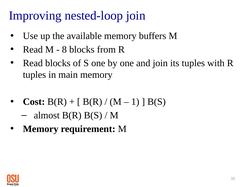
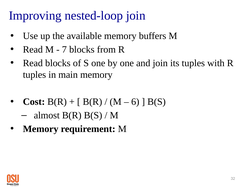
8: 8 -> 7 (64, 50)
1: 1 -> 6 (135, 102)
